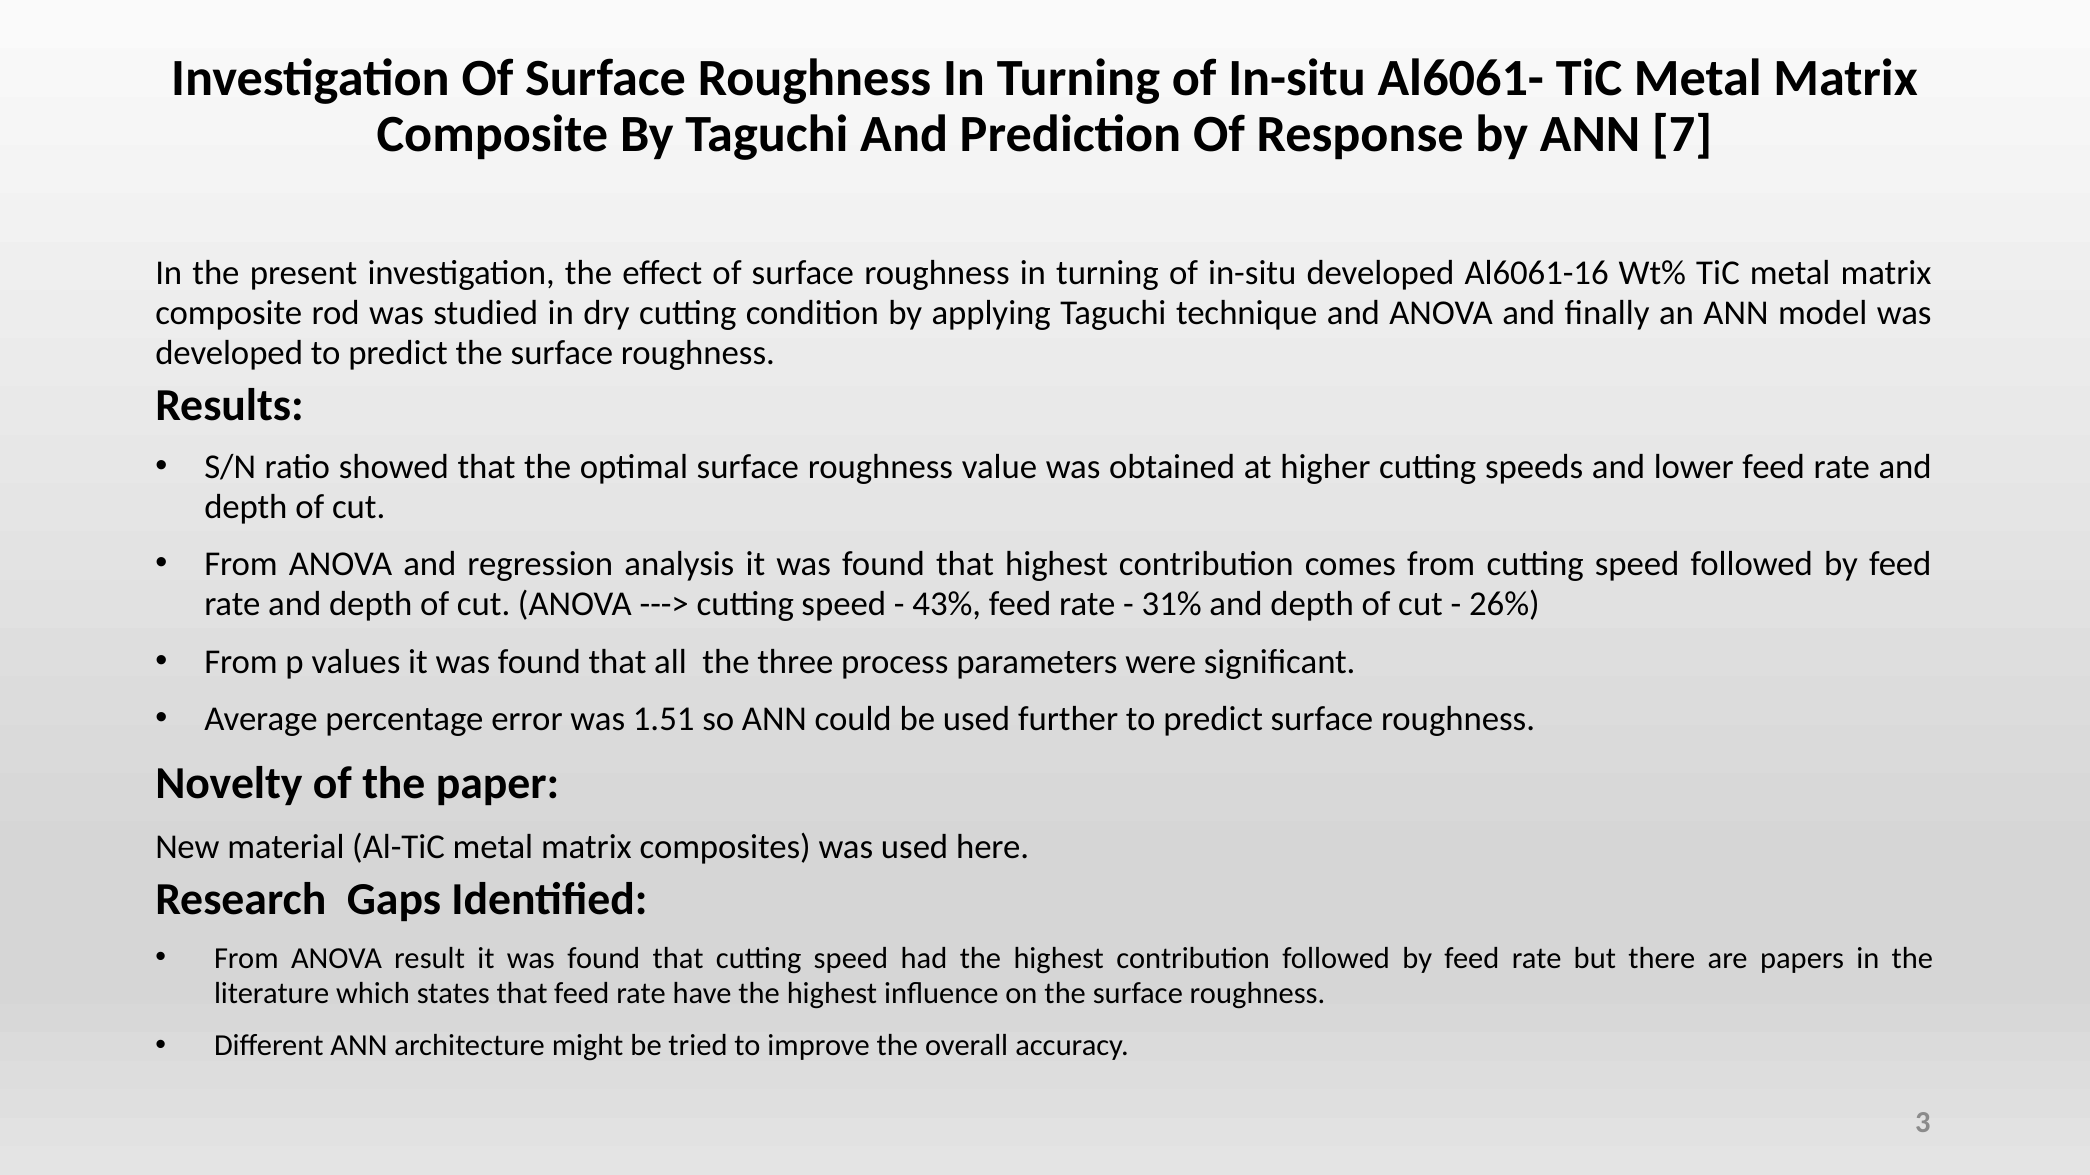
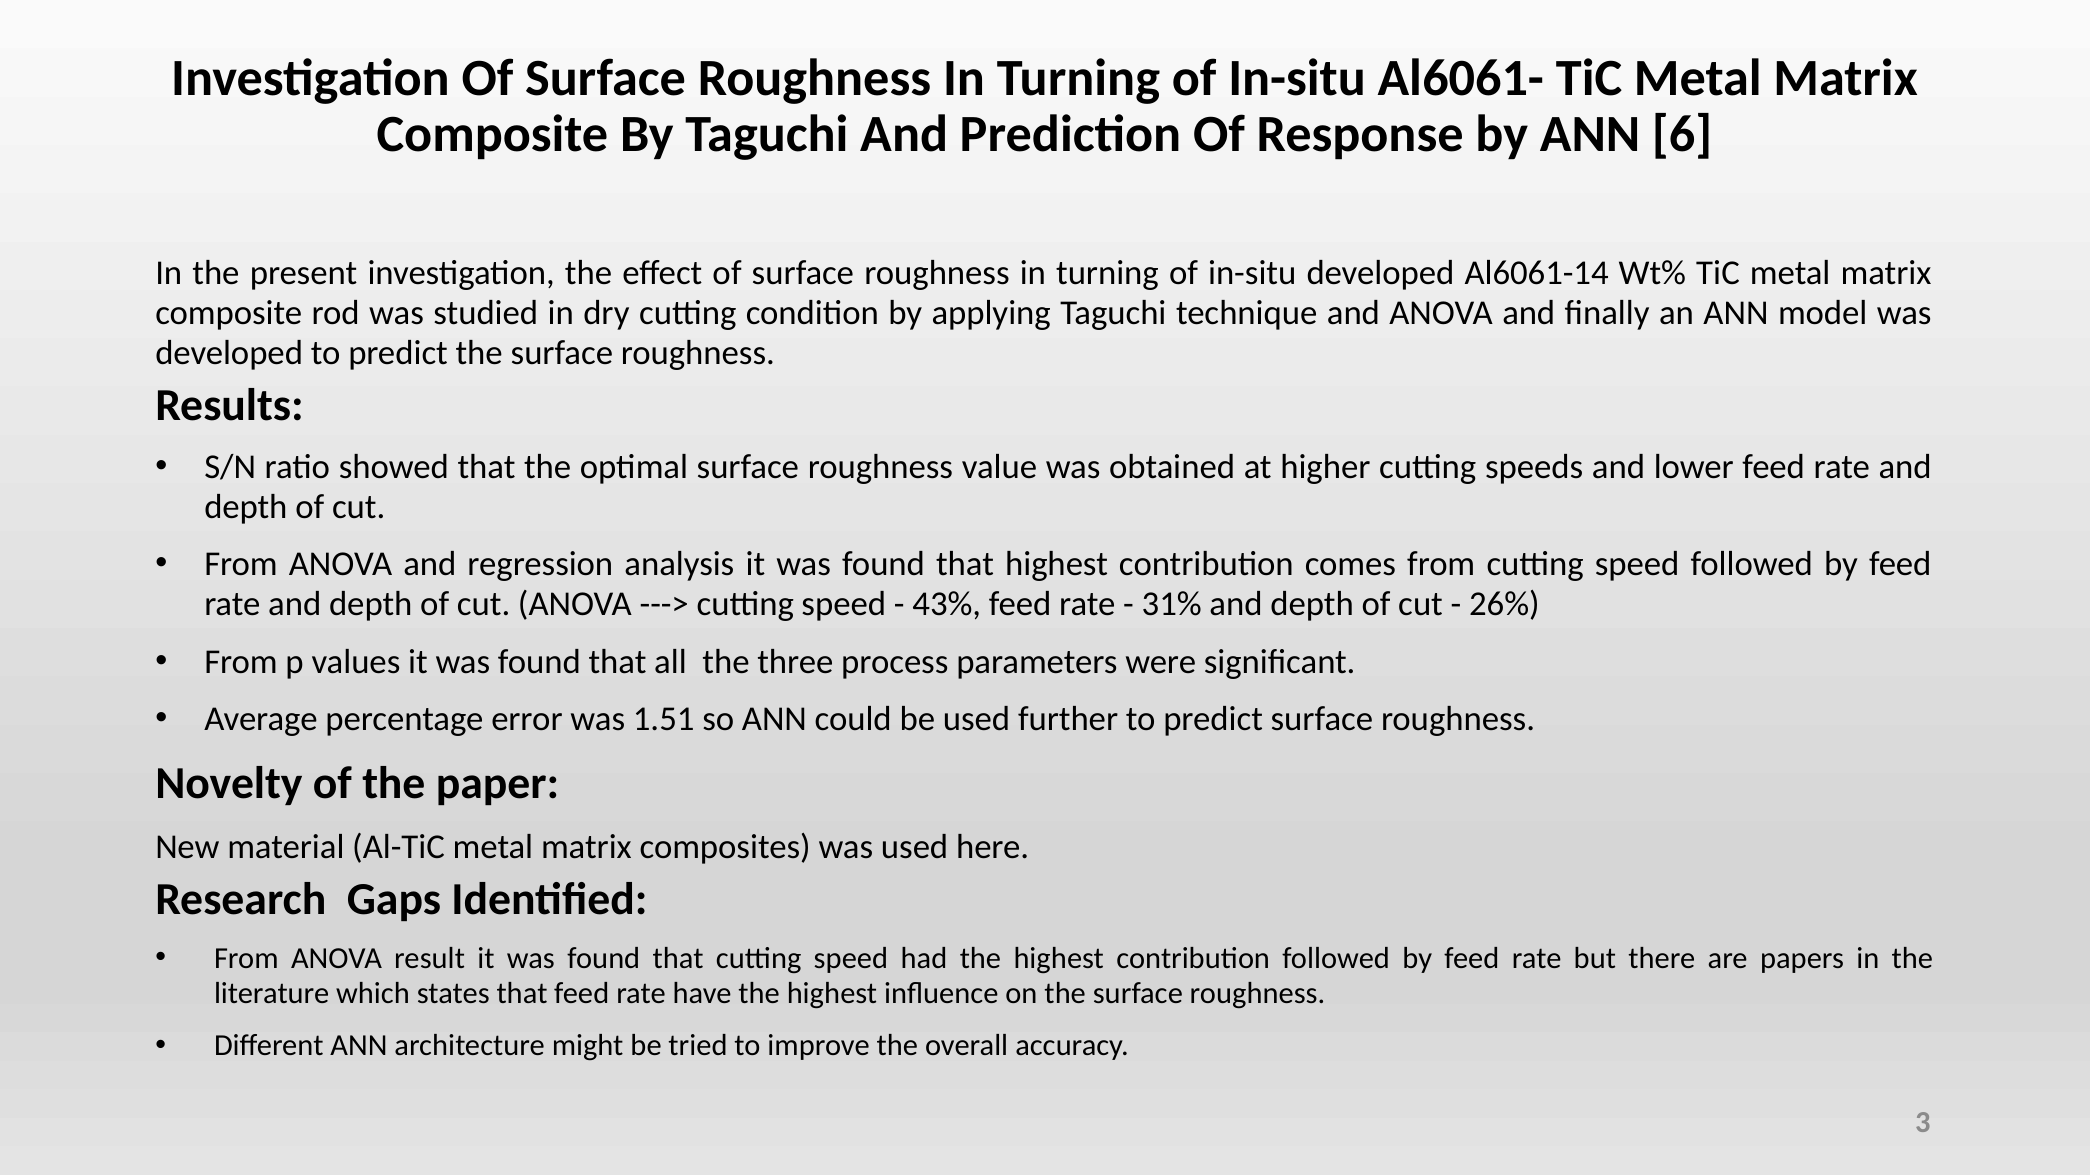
7: 7 -> 6 (1682, 135)
Al6061-16: Al6061-16 -> Al6061-14 (1537, 273)
